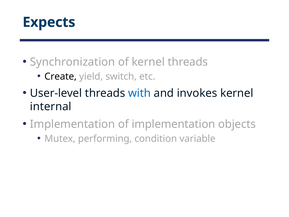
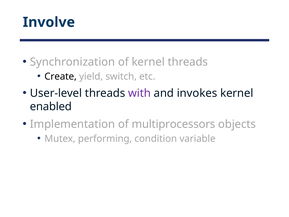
Expects: Expects -> Involve (49, 22)
with colour: blue -> purple (140, 93)
internal: internal -> enabled (51, 107)
of implementation: implementation -> multiprocessors (173, 124)
